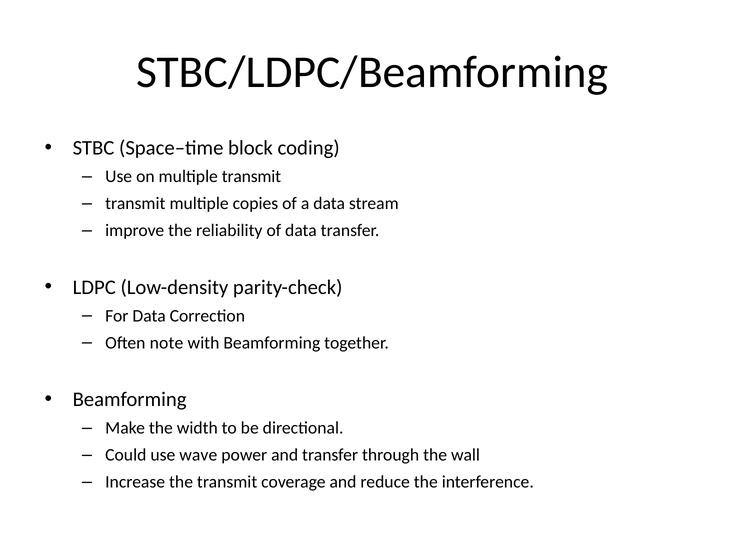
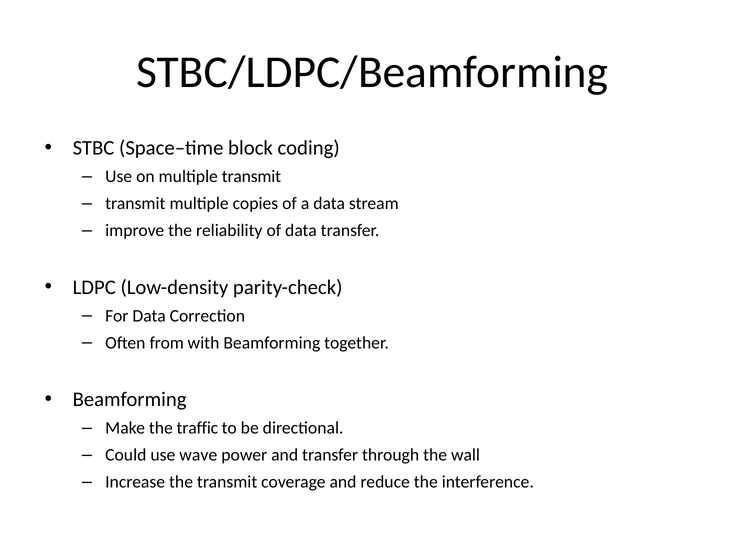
note: note -> from (167, 343)
width: width -> traffic (197, 428)
